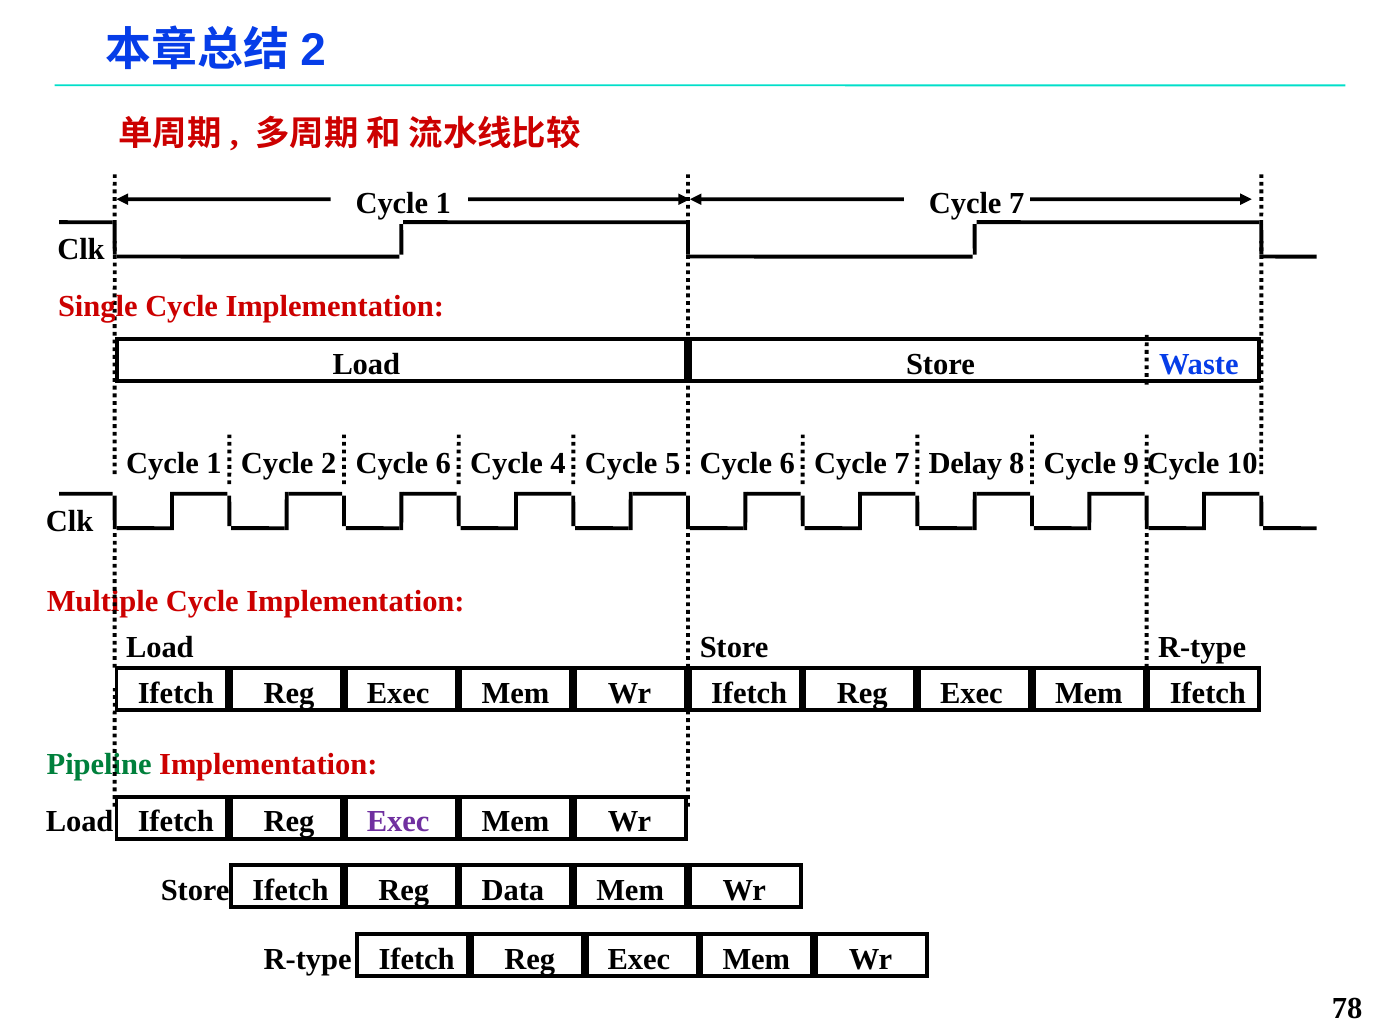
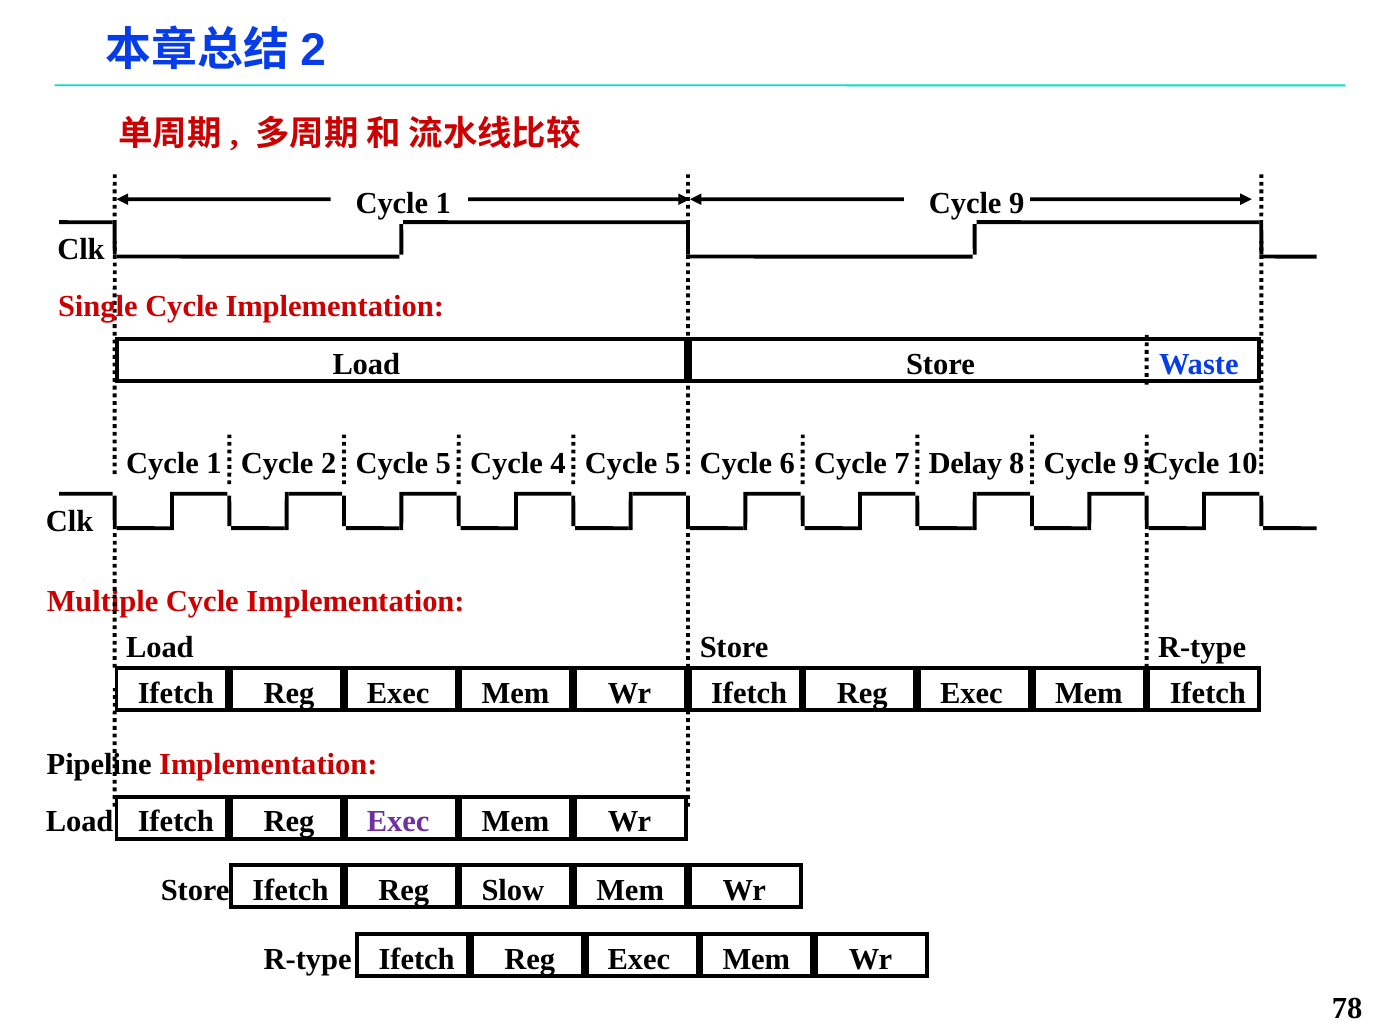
1 Cycle 7: 7 -> 9 (1017, 203)
2 Cycle 6: 6 -> 5 (443, 464)
Pipeline colour: green -> black (99, 765)
Data: Data -> Slow (513, 891)
